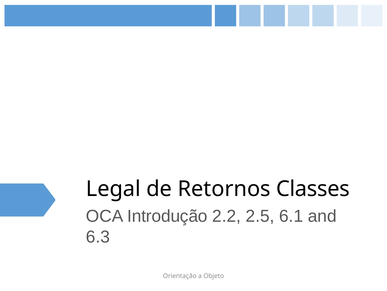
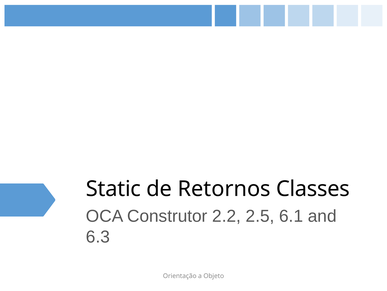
Legal: Legal -> Static (113, 188)
Introdução: Introdução -> Construtor (167, 216)
